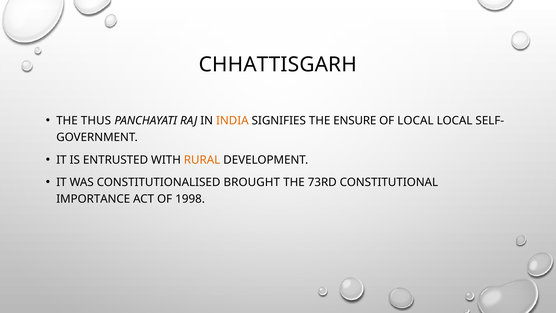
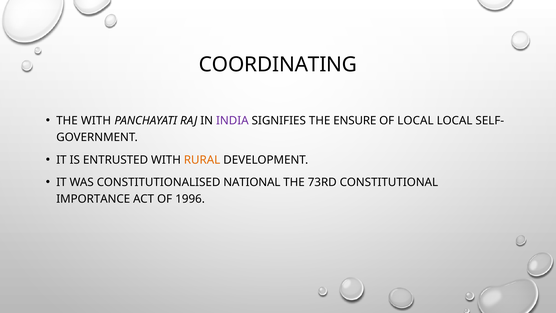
CHHATTISGARH: CHHATTISGARH -> COORDINATING (278, 64)
THE THUS: THUS -> WITH (96, 121)
INDIA colour: orange -> purple (232, 121)
BROUGHT: BROUGHT -> NATIONAL (252, 182)
1998: 1998 -> 1996 (190, 199)
